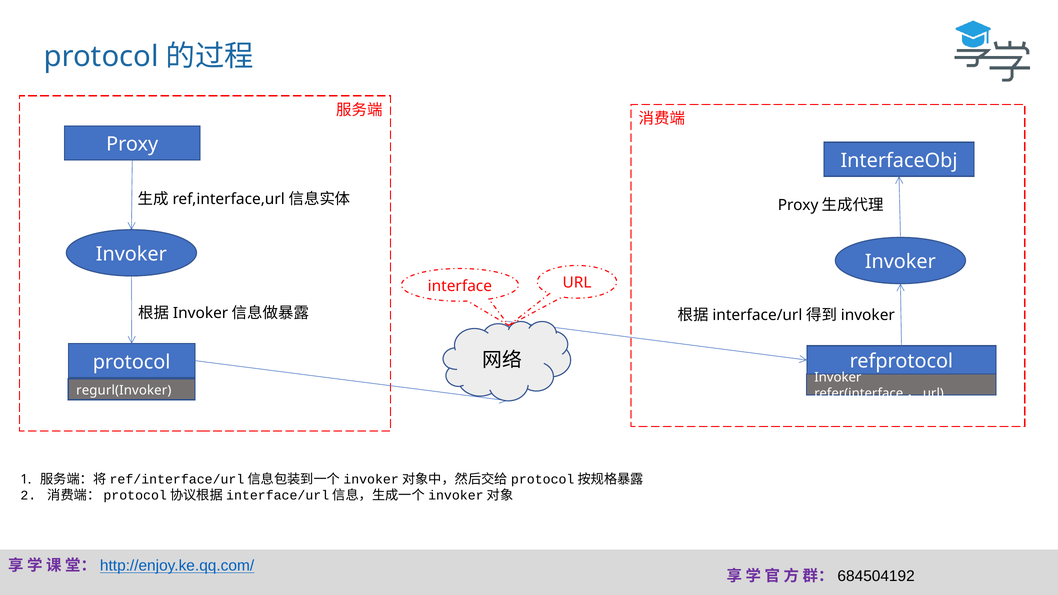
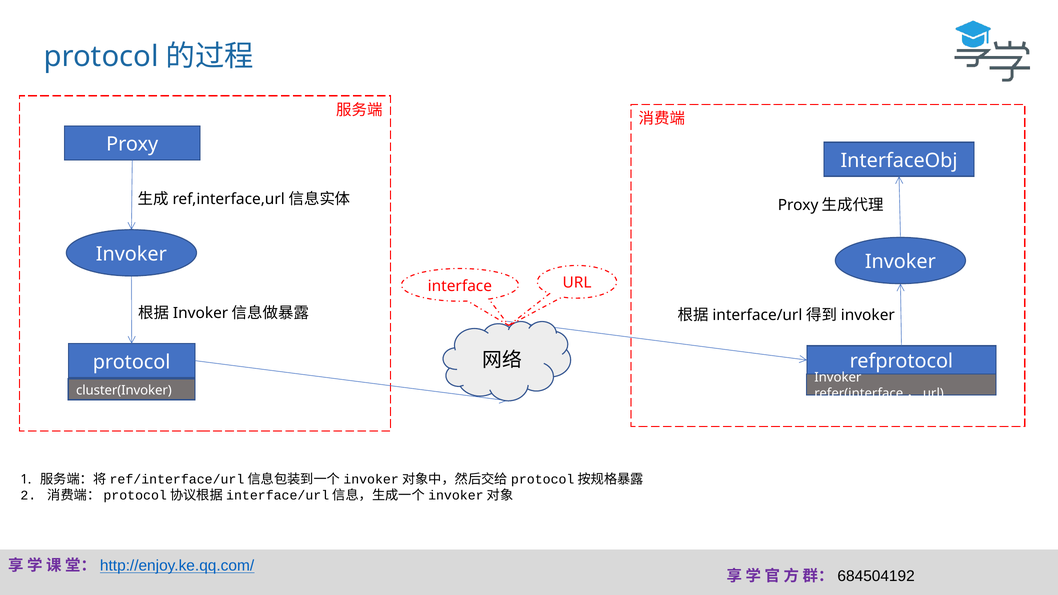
regurl(Invoker: regurl(Invoker -> cluster(Invoker (124, 390)
